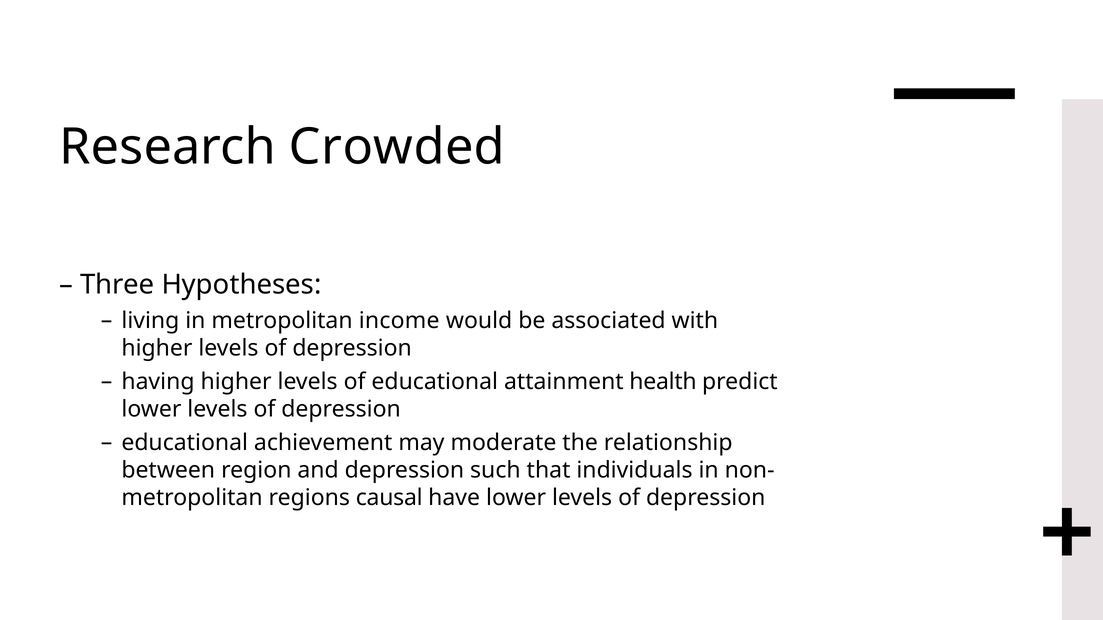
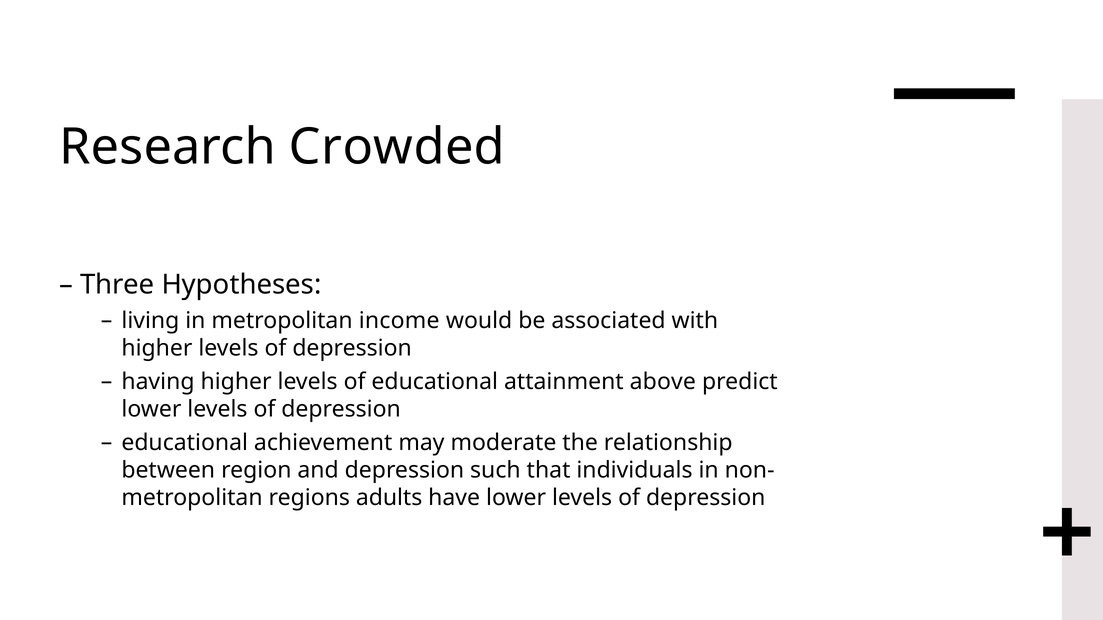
health: health -> above (663, 382)
causal: causal -> adults (389, 498)
